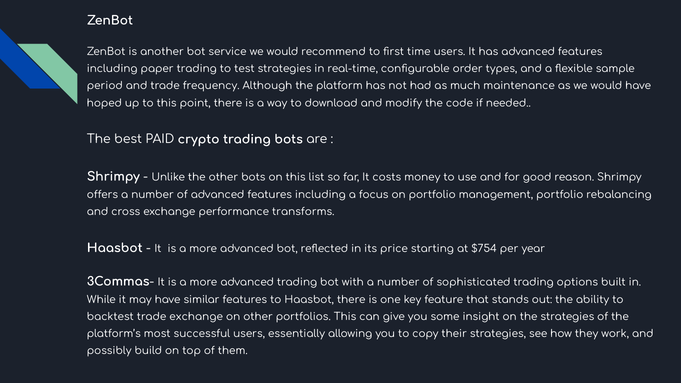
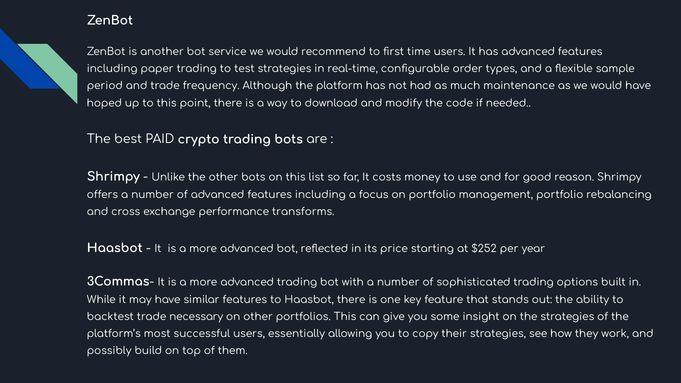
$754: $754 -> $252 (484, 249)
trade exchange: exchange -> necessary (196, 317)
